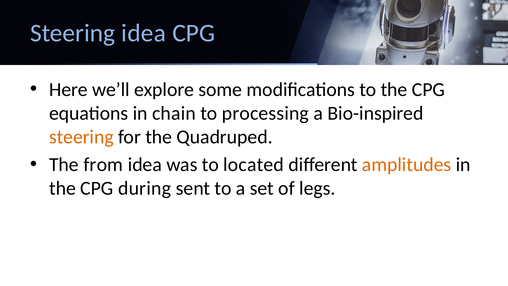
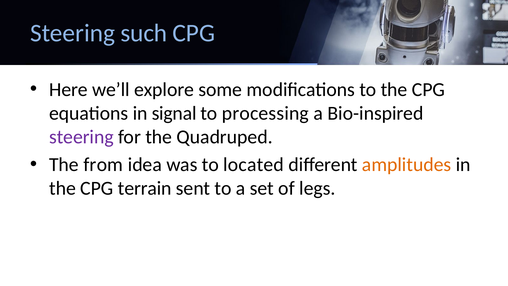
Steering idea: idea -> such (144, 33)
chain: chain -> signal (174, 113)
steering colour: orange -> purple (81, 137)
during: during -> terrain (145, 188)
